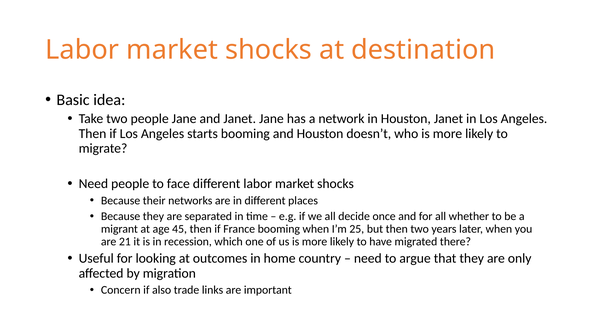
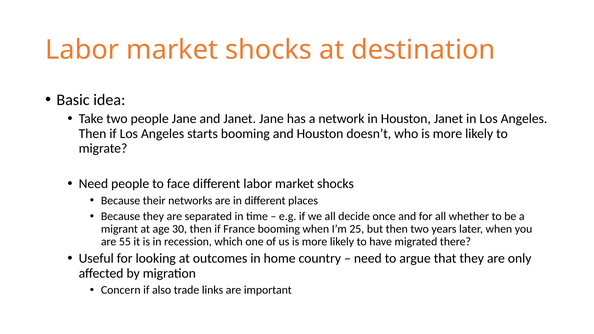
45: 45 -> 30 (180, 229)
21: 21 -> 55 (125, 242)
